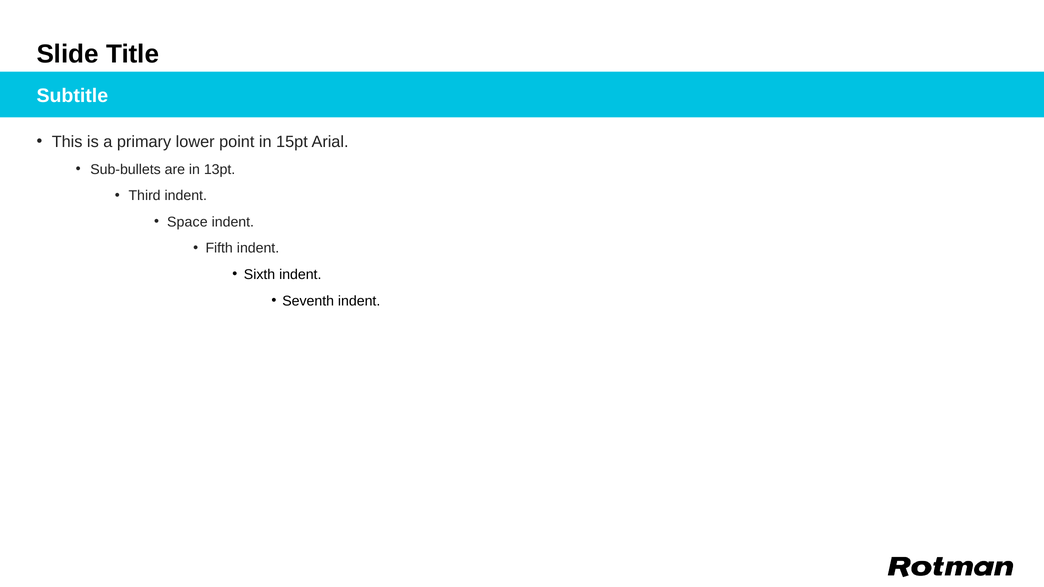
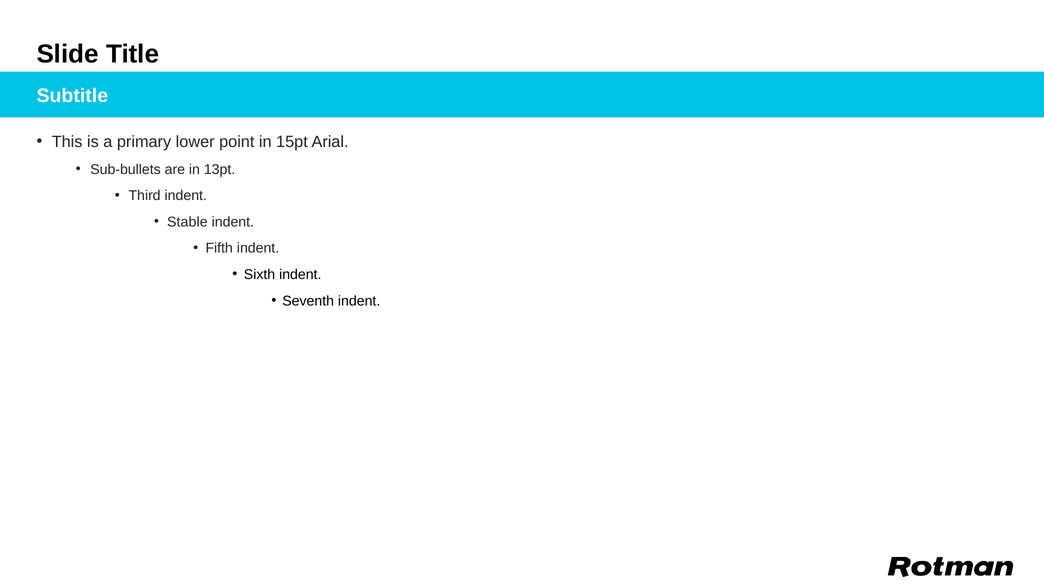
Space: Space -> Stable (187, 222)
